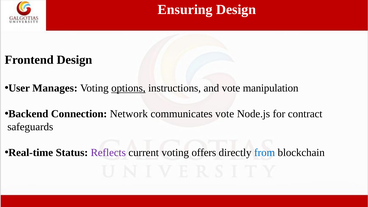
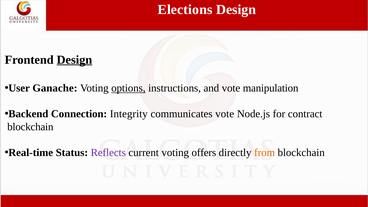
Ensuring: Ensuring -> Elections (185, 9)
Design underline: none -> present (74, 60)
Manages: Manages -> Ganache (55, 88)
Network: Network -> Integrity (129, 114)
safeguards: safeguards -> blockchain (30, 127)
from colour: blue -> orange (265, 153)
